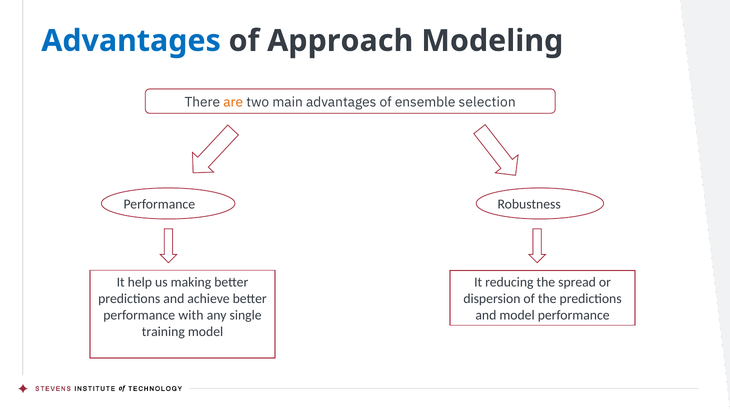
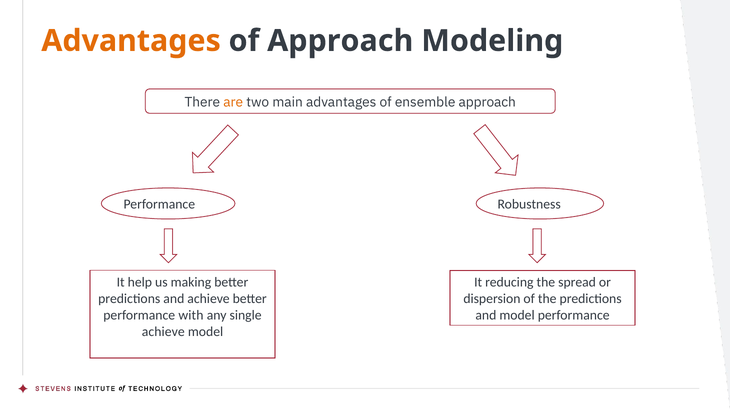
Advantages colour: blue -> orange (131, 41)
ensemble selection: selection -> approach (487, 102)
training: training -> achieve (163, 331)
